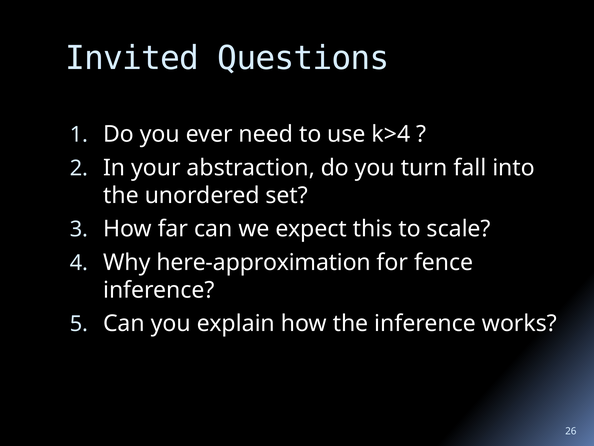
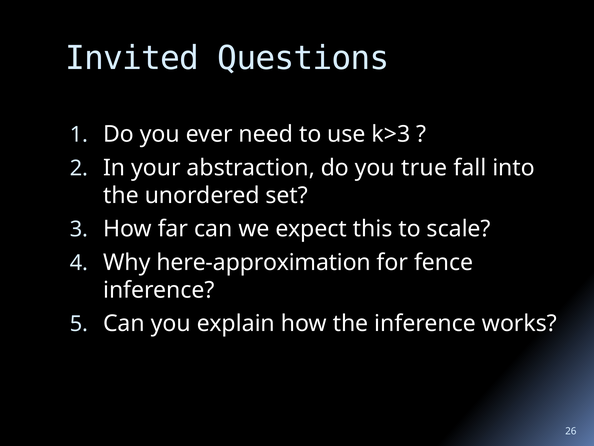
k>4: k>4 -> k>3 (391, 134)
turn: turn -> true (424, 168)
